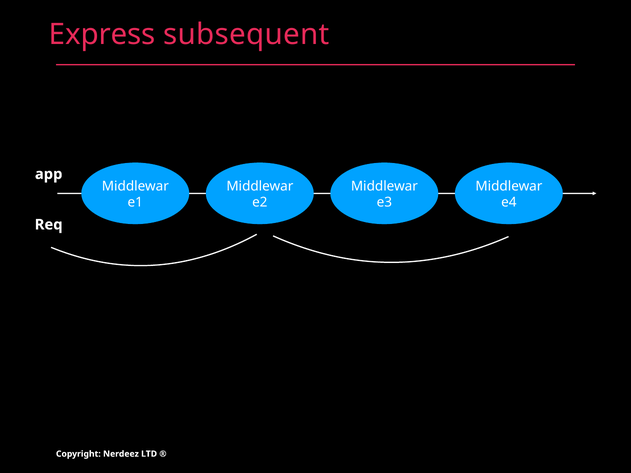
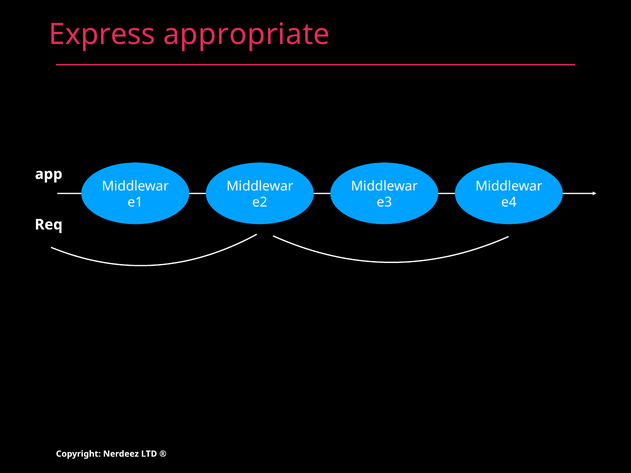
subsequent: subsequent -> appropriate (247, 35)
